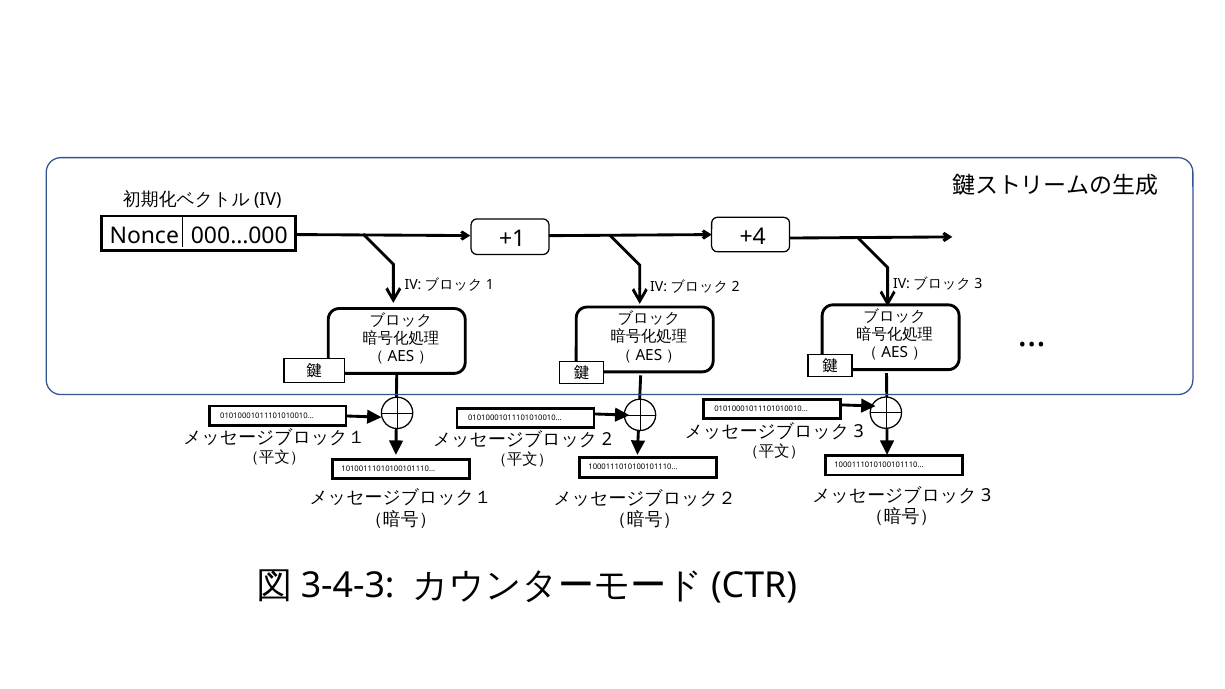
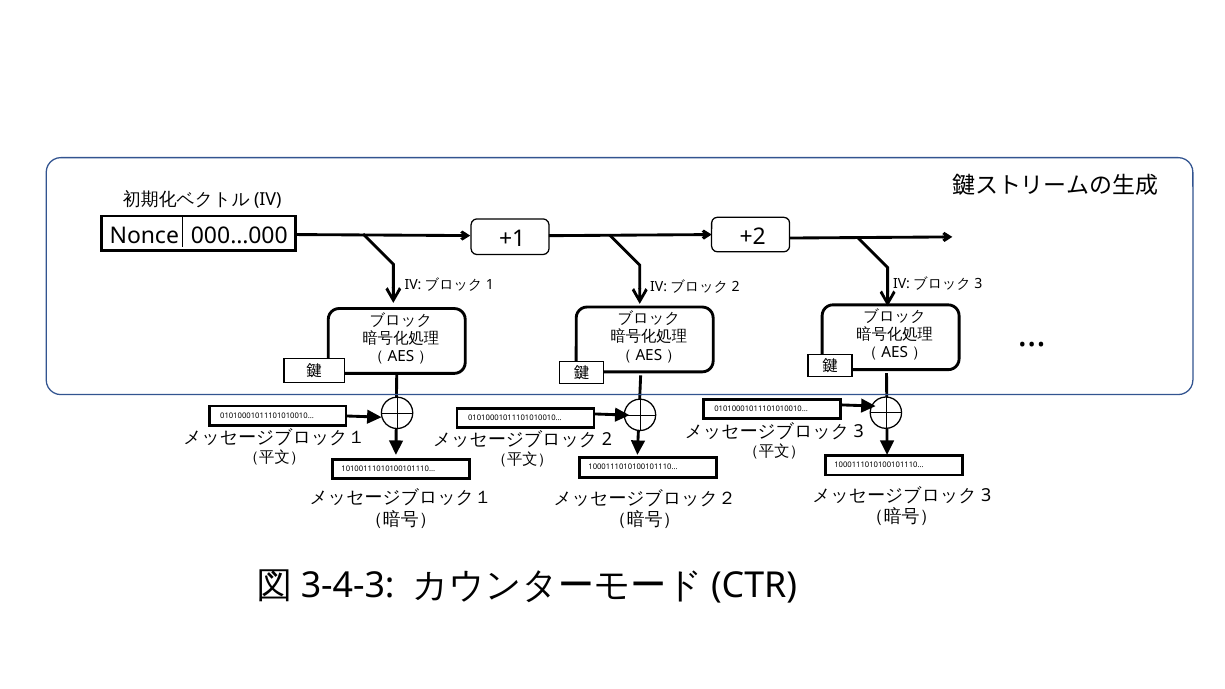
+4: +4 -> +2 (753, 237)
